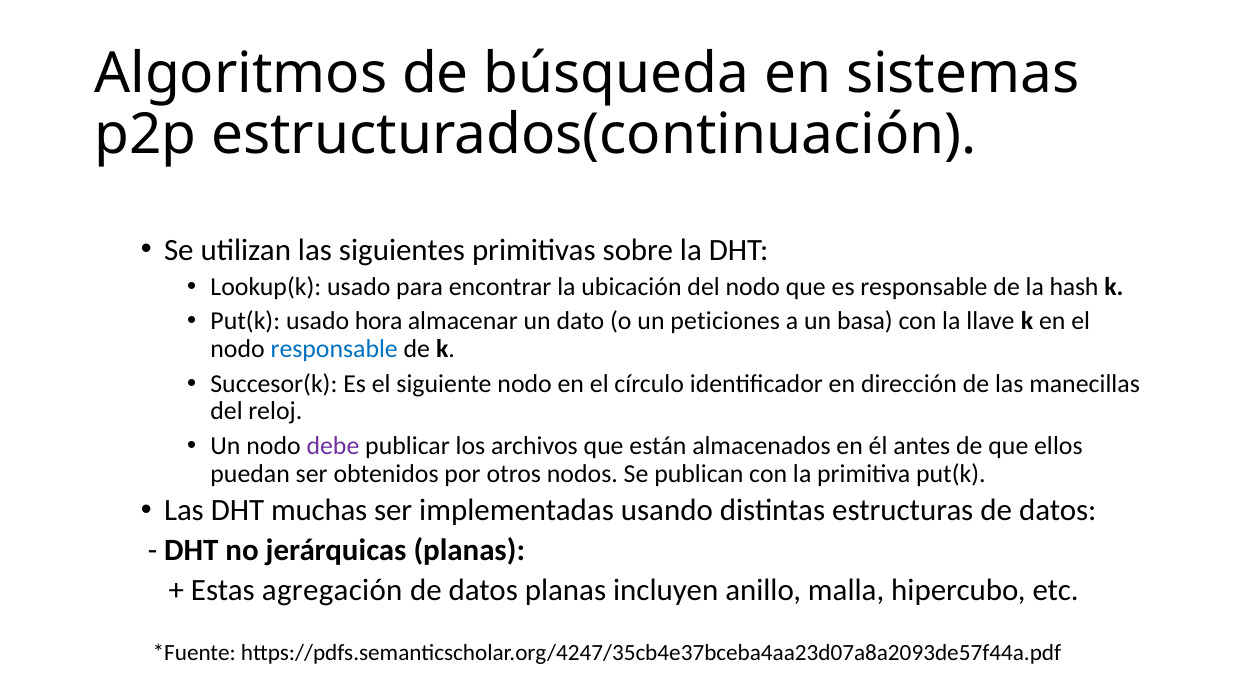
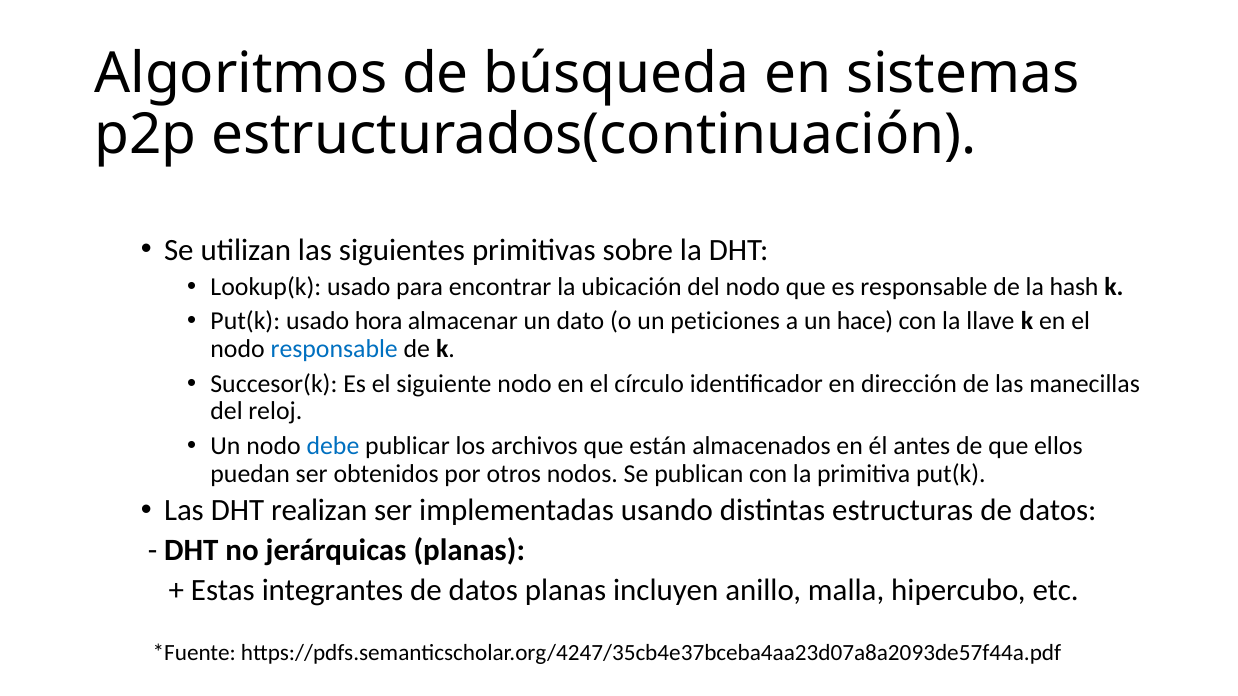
basa: basa -> hace (865, 322)
debe colour: purple -> blue (333, 446)
muchas: muchas -> realizan (319, 511)
agregación: agregación -> integrantes (332, 591)
